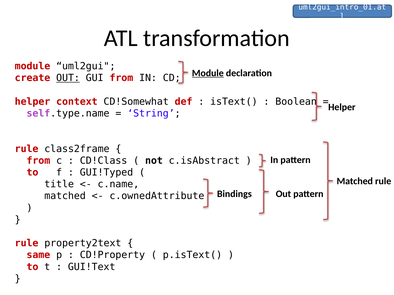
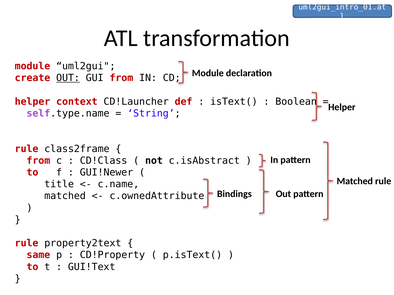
Module underline: present -> none (208, 73)
CD!Somewhat: CD!Somewhat -> CD!Launcher (136, 102)
GUI!Typed: GUI!Typed -> GUI!Newer (106, 173)
